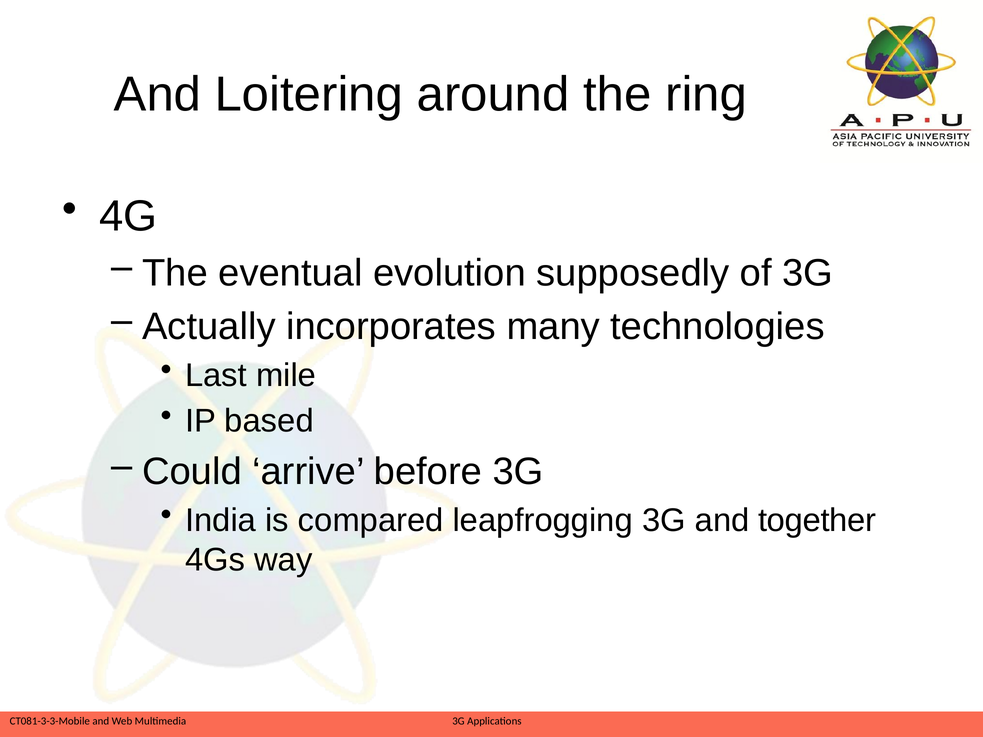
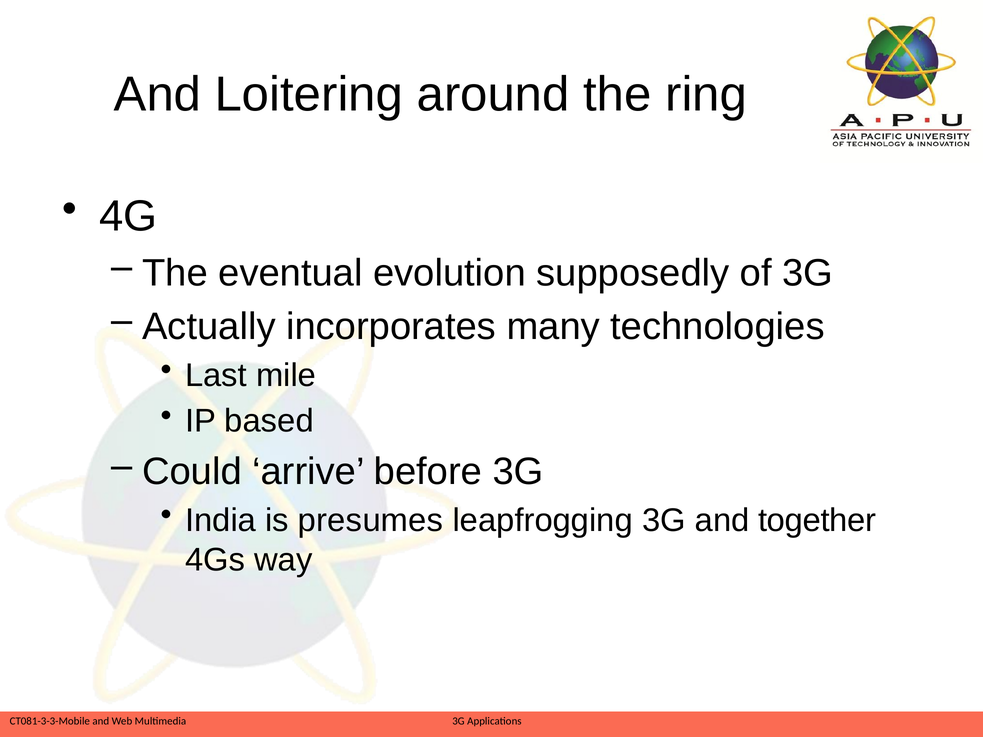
compared: compared -> presumes (371, 521)
